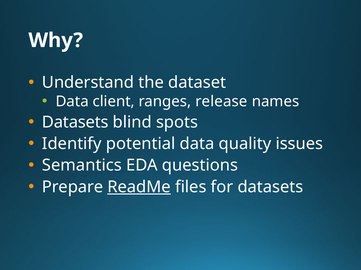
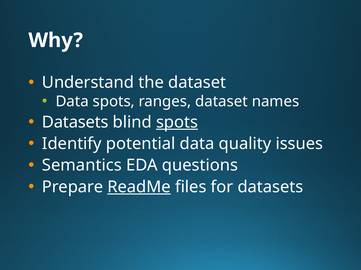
Data client: client -> spots (114, 102)
ranges release: release -> dataset (221, 102)
spots underline: none -> present (177, 122)
